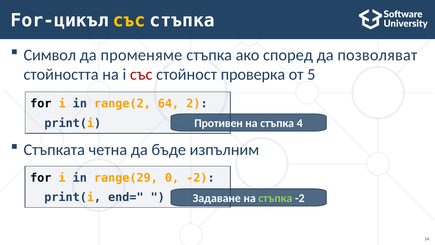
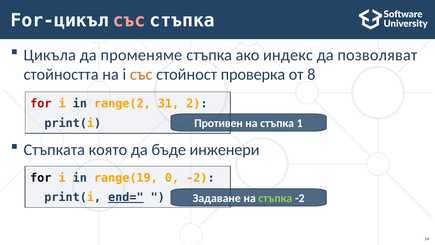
със colour: yellow -> pink (129, 21)
Символ: Символ -> Цикъла (50, 55)
според: според -> индекс (288, 55)
със colour: red -> orange (141, 74)
5: 5 -> 8 (311, 74)
for colour: black -> red (41, 104)
64: 64 -> 31 (169, 104)
4: 4 -> 1 (300, 123)
четна: четна -> която (108, 150)
изпълним: изпълним -> инженери (225, 150)
range(29: range(29 -> range(19 (126, 178)
end= underline: none -> present (126, 197)
